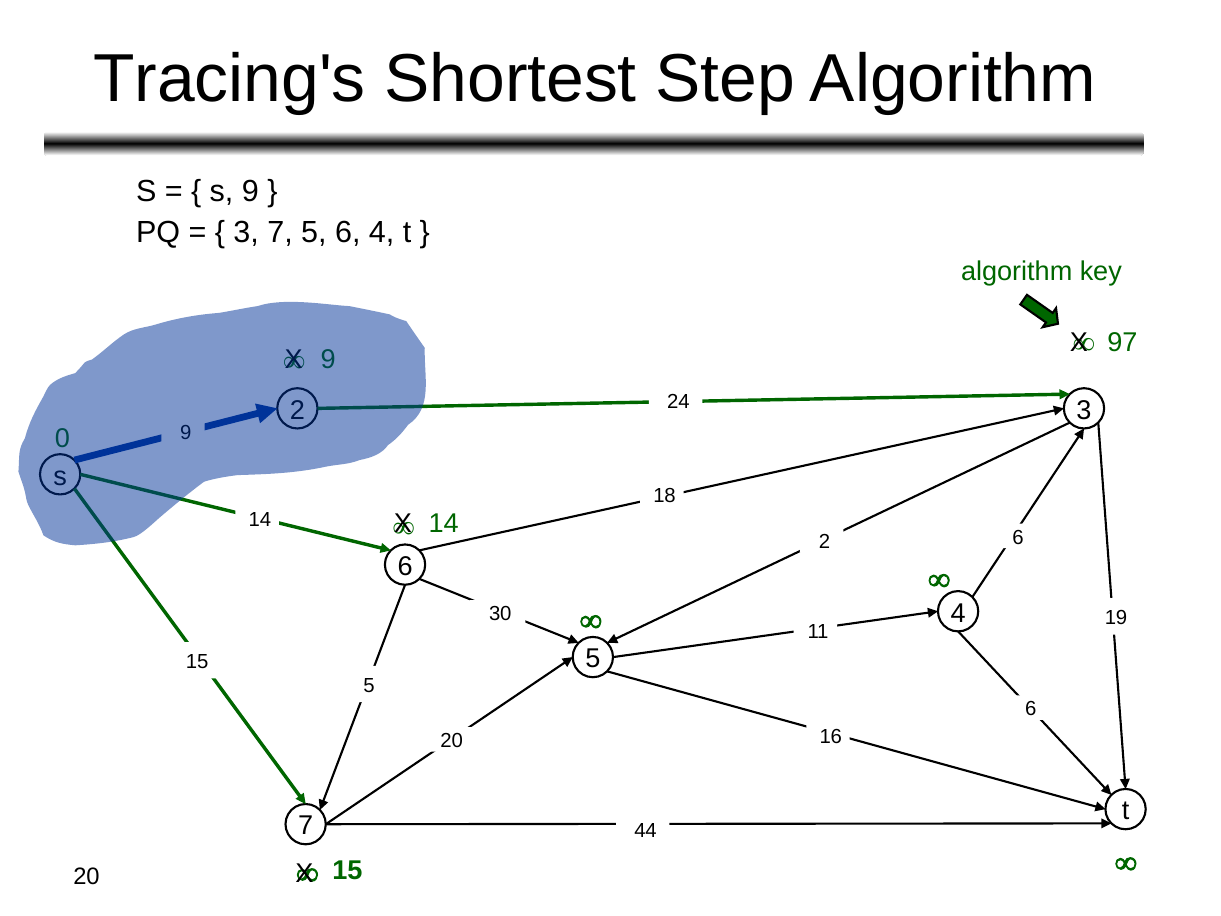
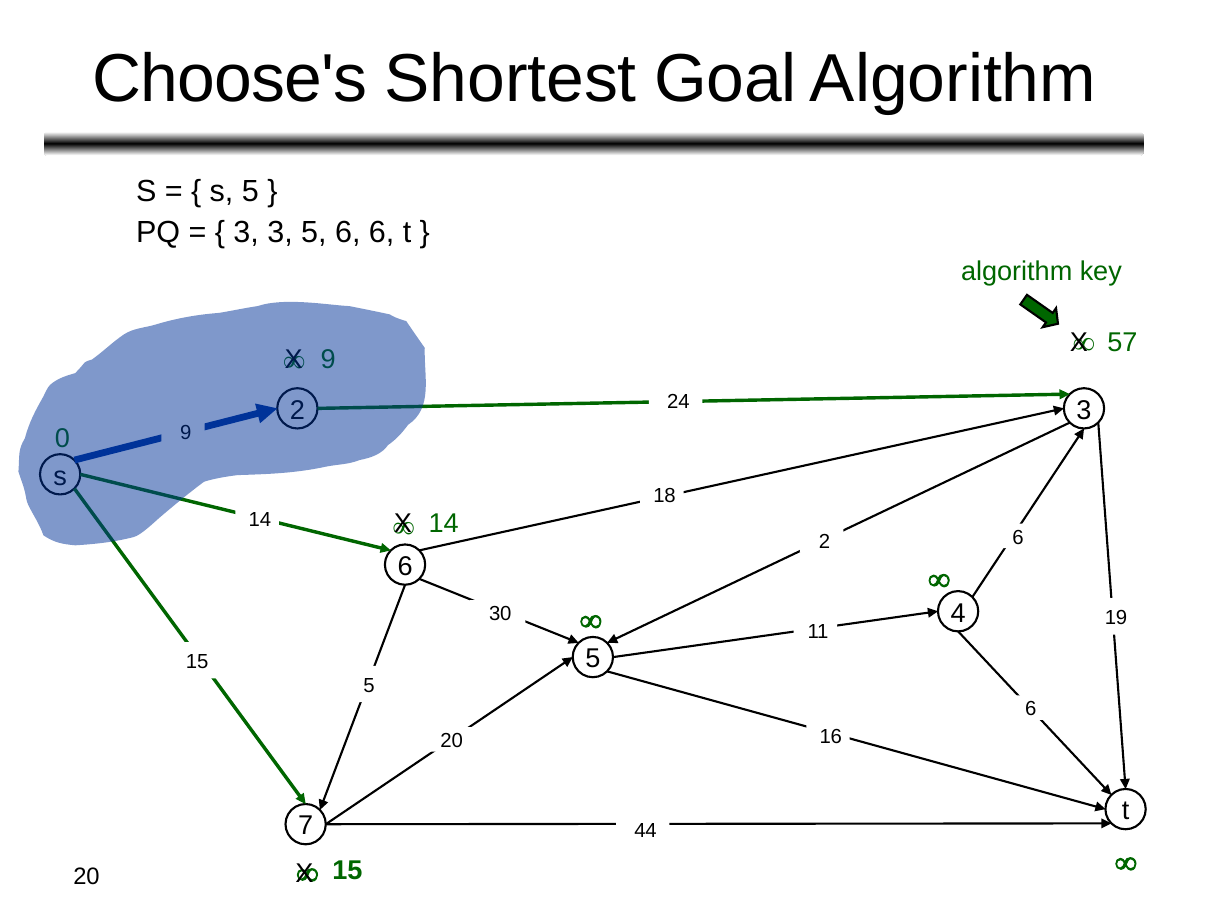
Tracing's: Tracing's -> Choose's (230, 79)
Step: Step -> Goal (726, 79)
s 9: 9 -> 5 (250, 192)
3 7: 7 -> 3 (280, 232)
6 4: 4 -> 6 (382, 232)
97: 97 -> 57 (1122, 343)
